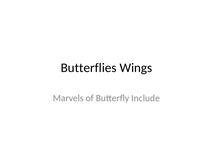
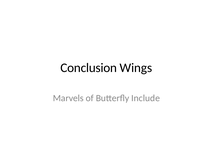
Butterflies: Butterflies -> Conclusion (89, 68)
